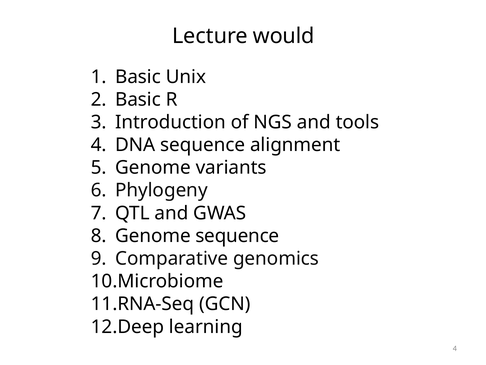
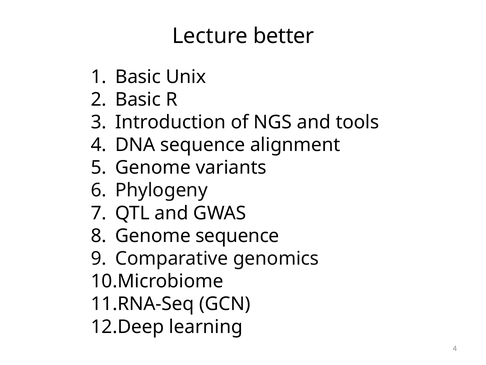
would: would -> better (284, 36)
